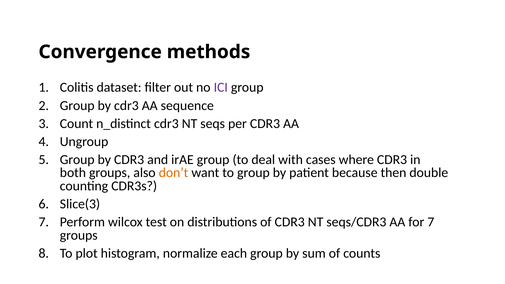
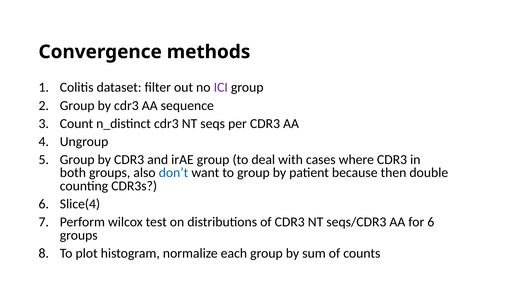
don’t colour: orange -> blue (174, 173)
Slice(3: Slice(3 -> Slice(4 (80, 204)
for 7: 7 -> 6 (431, 222)
